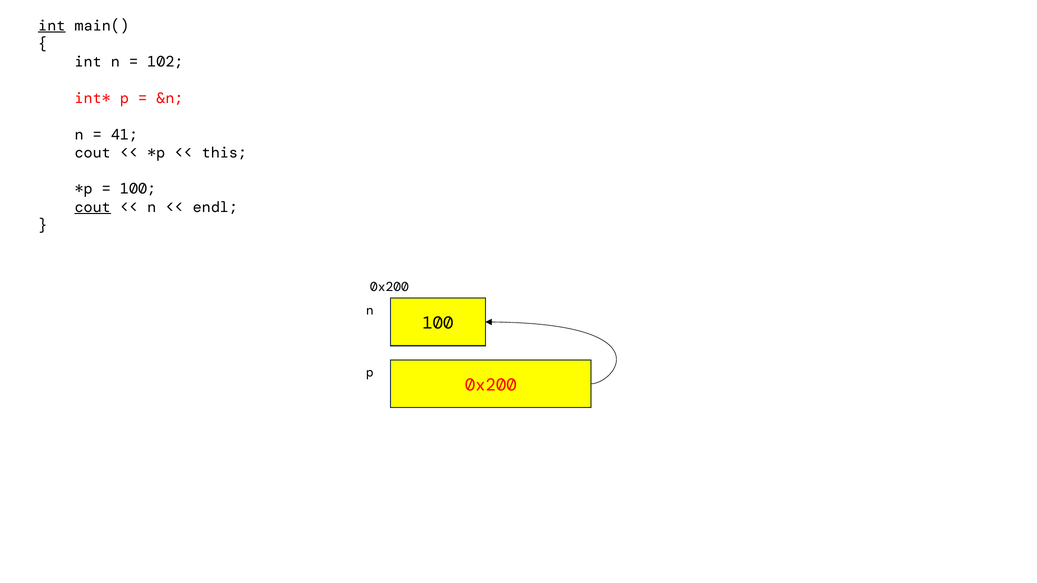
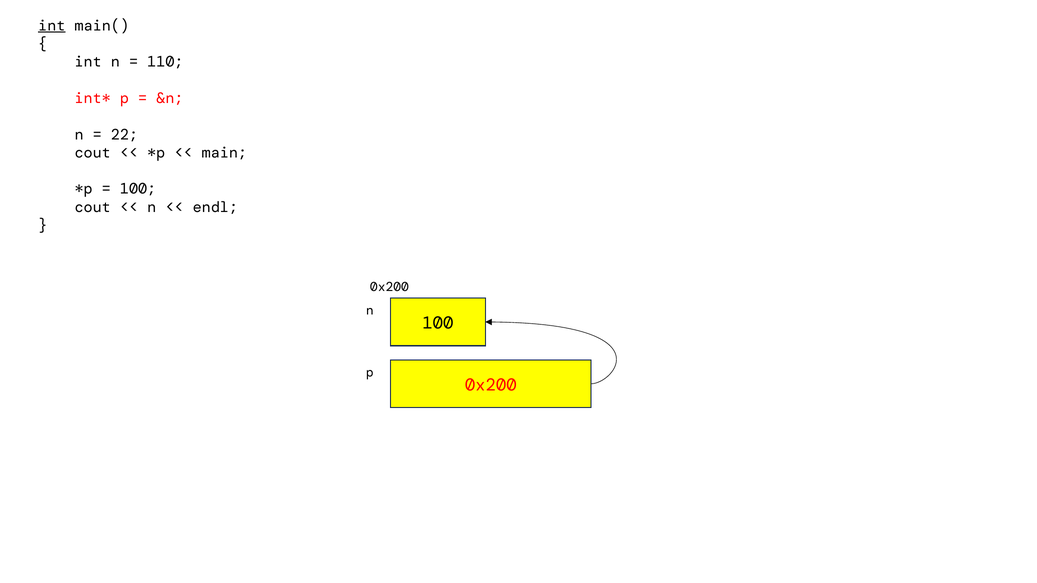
102: 102 -> 110 (165, 62)
41: 41 -> 22 (124, 135)
this: this -> main (224, 153)
cout underline: present -> none (93, 207)
